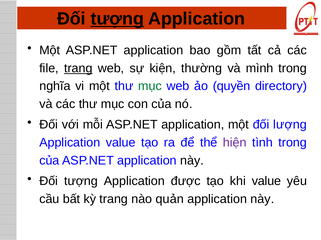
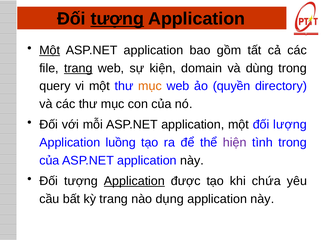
Một underline: none -> present (50, 50)
thường: thường -> domain (202, 68)
mình: mình -> dùng (260, 68)
nghĩa: nghĩa -> query (55, 86)
mục colour: green -> orange (150, 86)
Application value: value -> luồng (121, 143)
Application underline: none -> present (134, 182)
khi value: value -> chứa (266, 182)
quản: quản -> dụng (170, 200)
